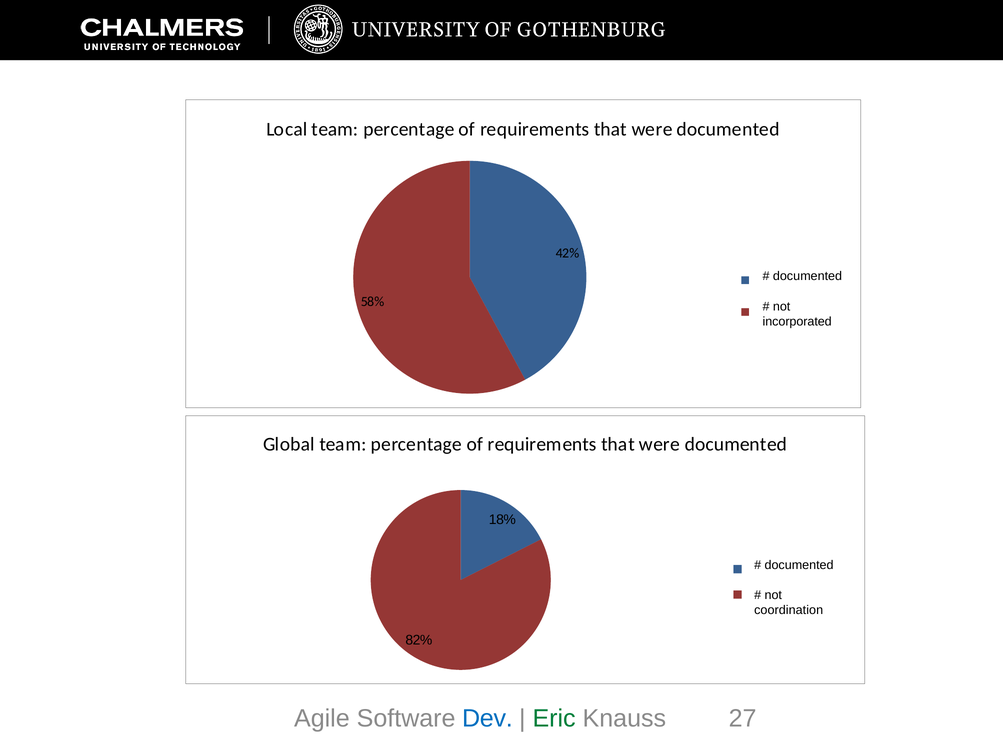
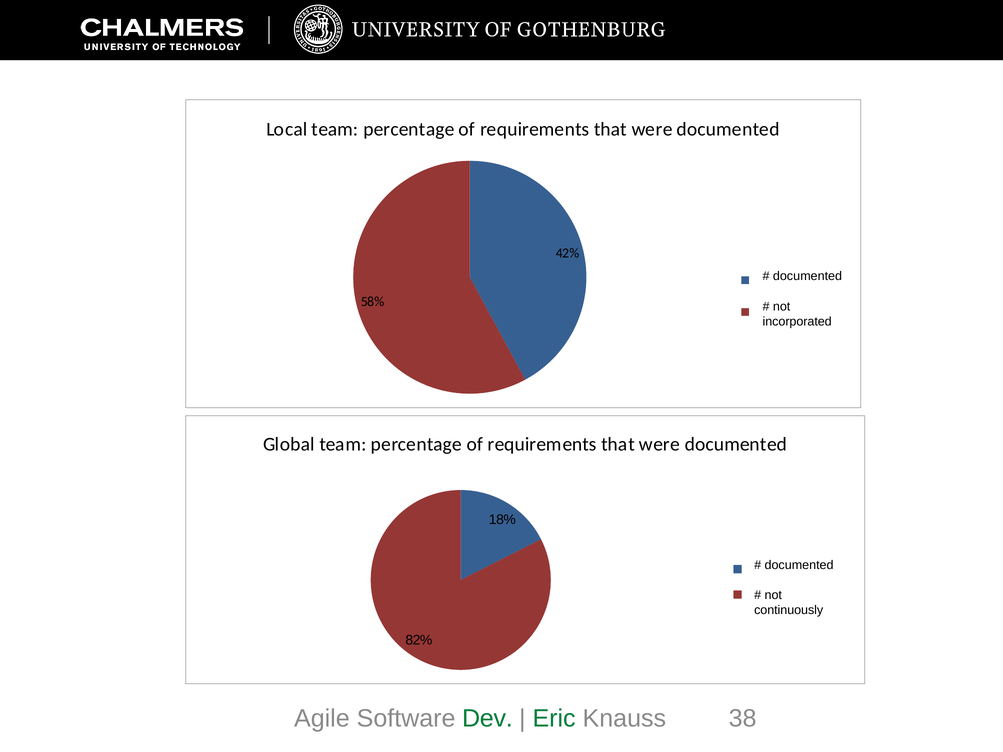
coordination: coordination -> continuously (789, 610)
Dev colour: blue -> green (487, 719)
27: 27 -> 38 (743, 719)
